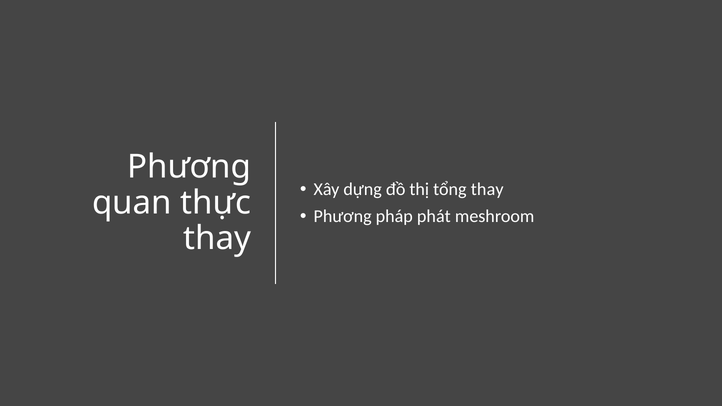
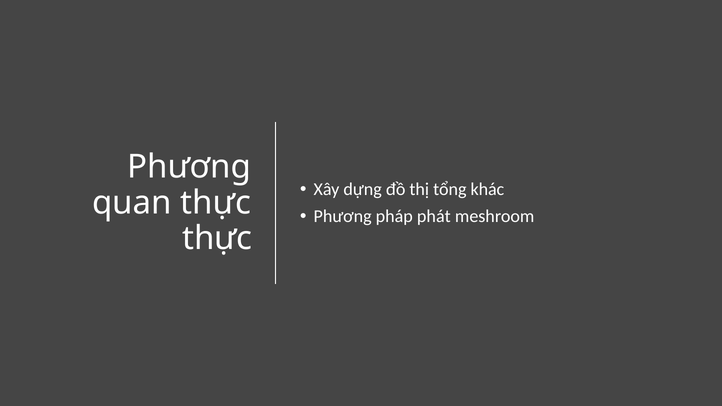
tổng thay: thay -> khác (487, 189)
thay: thay -> thực (217, 239)
